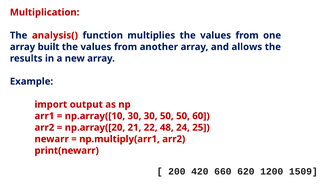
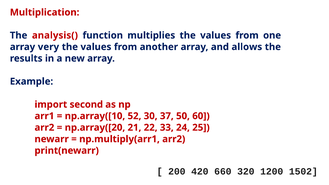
built: built -> very (48, 47)
output: output -> second (86, 105)
np.array([10 30: 30 -> 52 (134, 116)
30 50: 50 -> 37 (167, 116)
48: 48 -> 33 (167, 128)
620: 620 -> 320 (246, 172)
1509: 1509 -> 1502 (303, 172)
